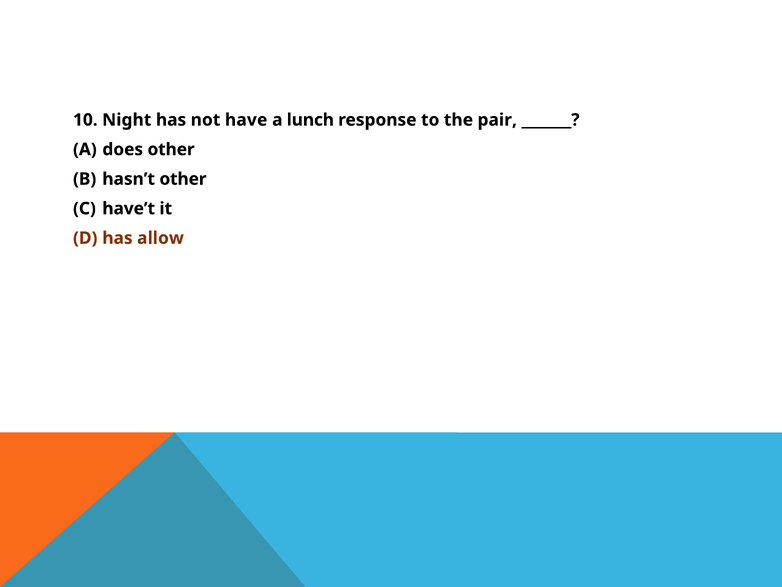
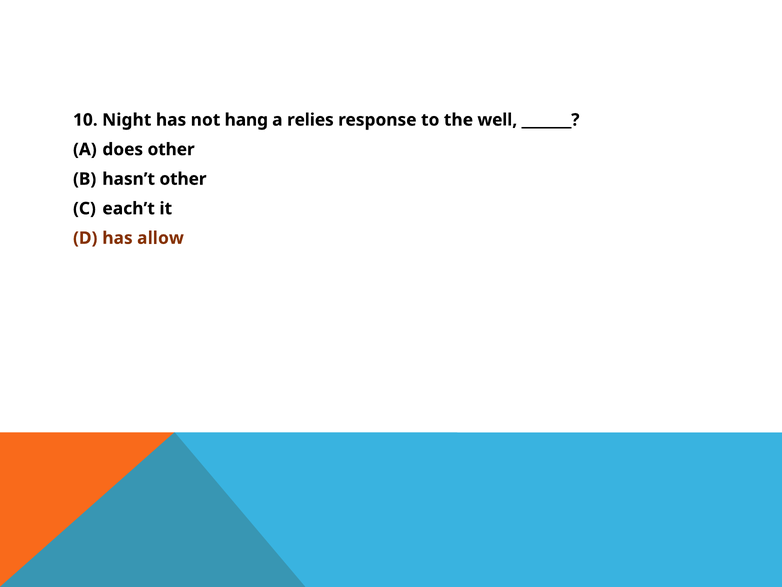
have: have -> hang (246, 120)
lunch: lunch -> relies (310, 120)
pair: pair -> well (497, 120)
have’t: have’t -> each’t (129, 208)
